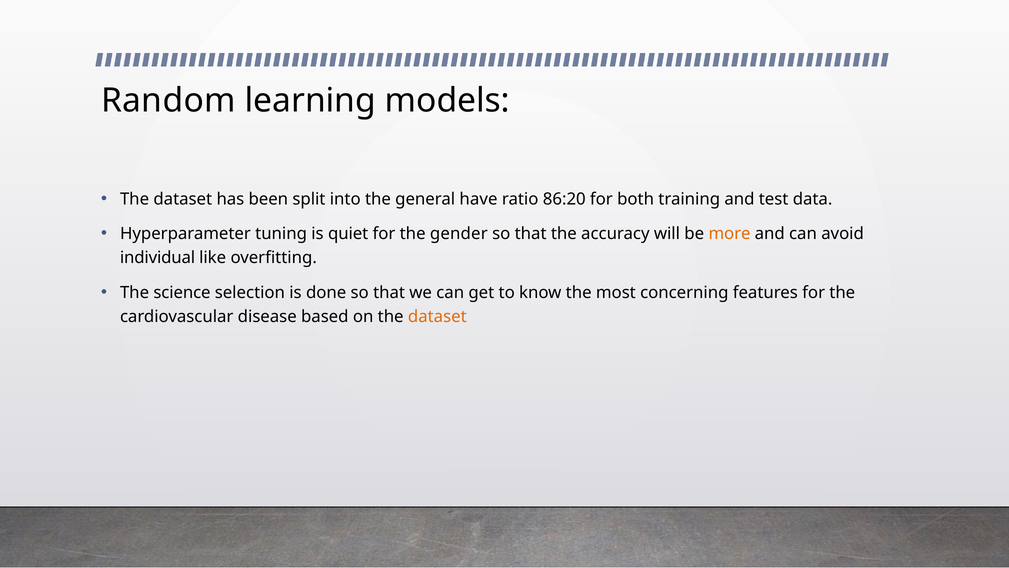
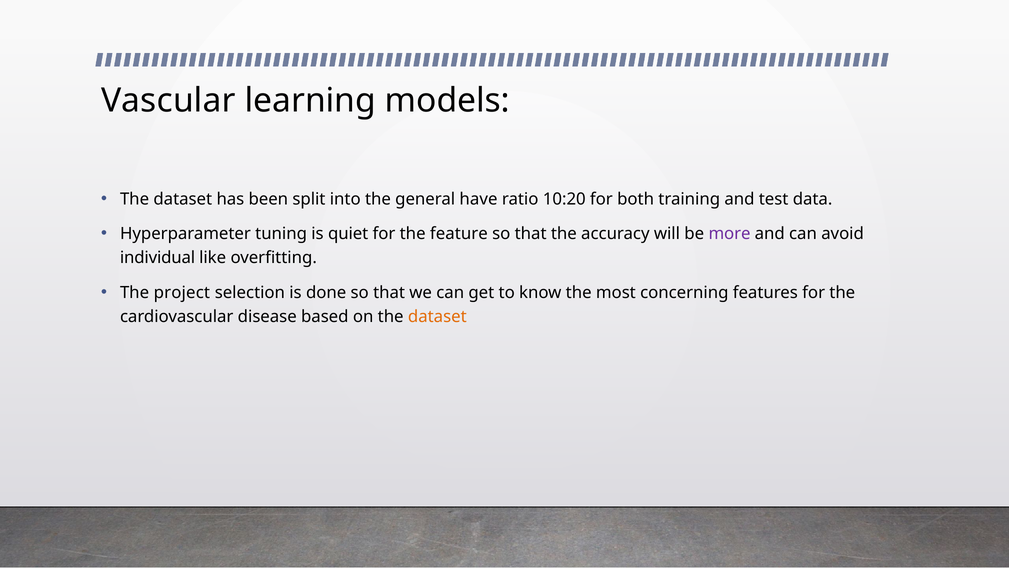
Random: Random -> Vascular (168, 101)
86:20: 86:20 -> 10:20 (564, 199)
gender: gender -> feature (459, 234)
more colour: orange -> purple (729, 234)
science: science -> project (182, 292)
